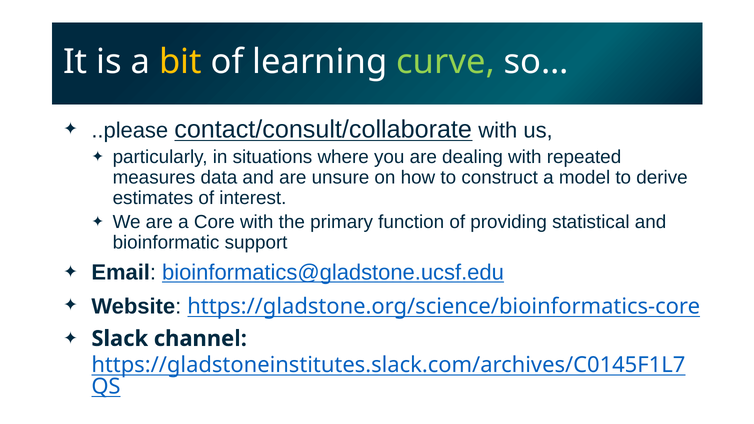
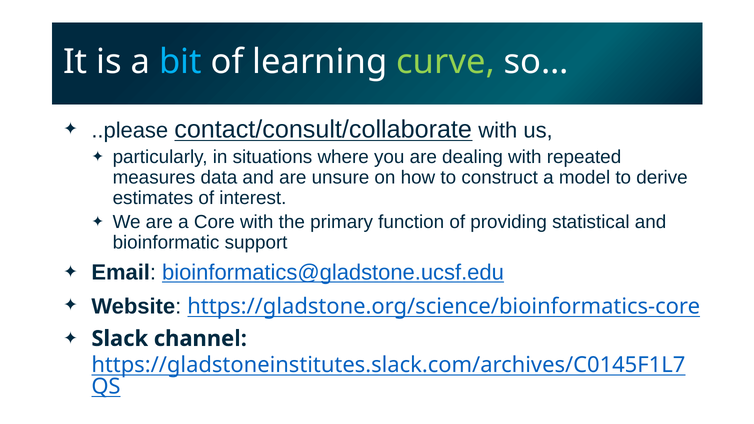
bit colour: yellow -> light blue (180, 62)
